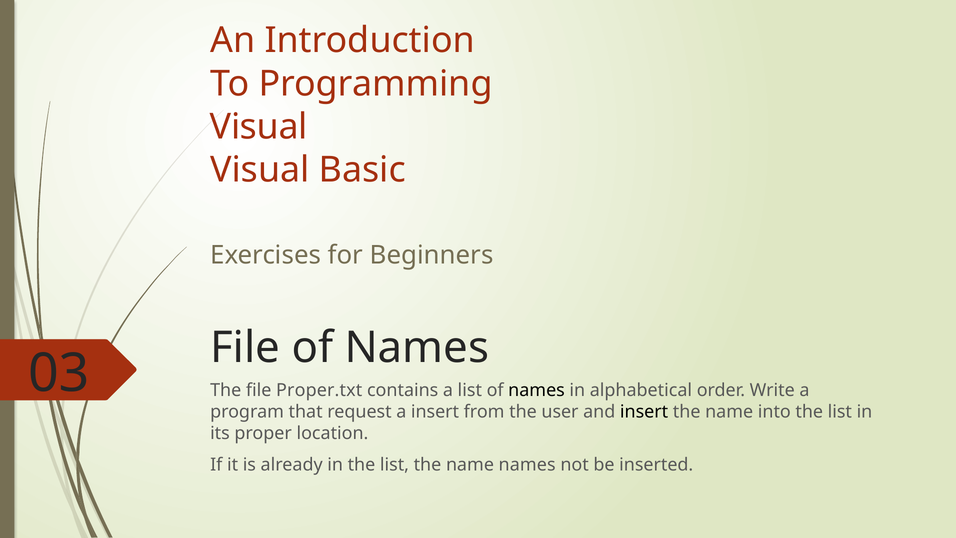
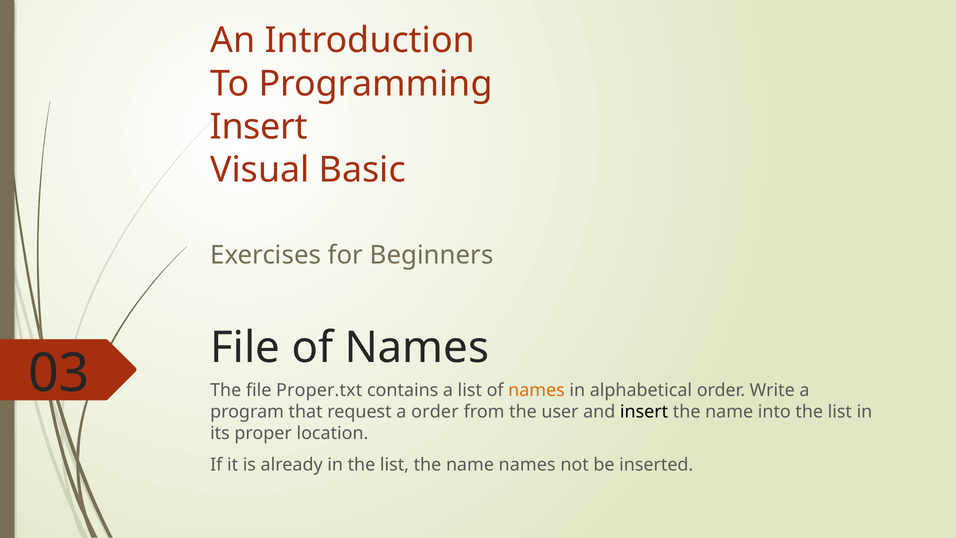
Visual: Visual -> Insert (259, 127)
names colour: black -> orange (537, 390)
a insert: insert -> order (435, 412)
